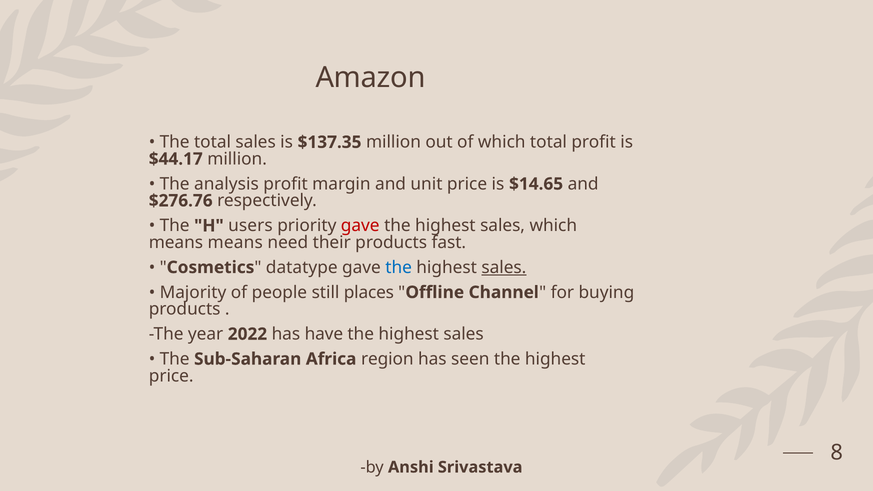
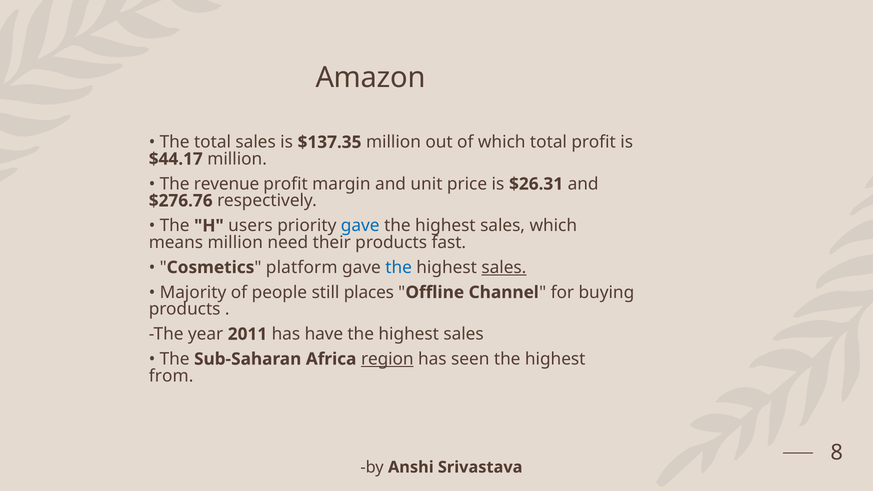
analysis: analysis -> revenue (227, 184)
$14.65: $14.65 -> $26.31 (536, 184)
gave colour: red -> blue (360, 226)
means means: means -> million (235, 242)
datatype: datatype -> platform (302, 267)
2022: 2022 -> 2011 (247, 334)
region underline: none -> present (387, 359)
price: price -> from (171, 376)
